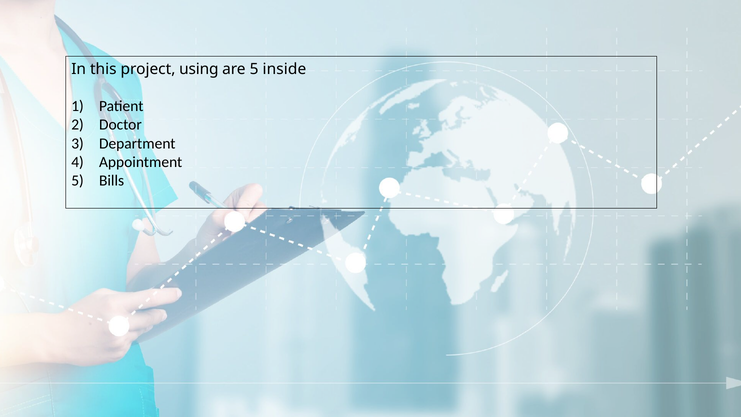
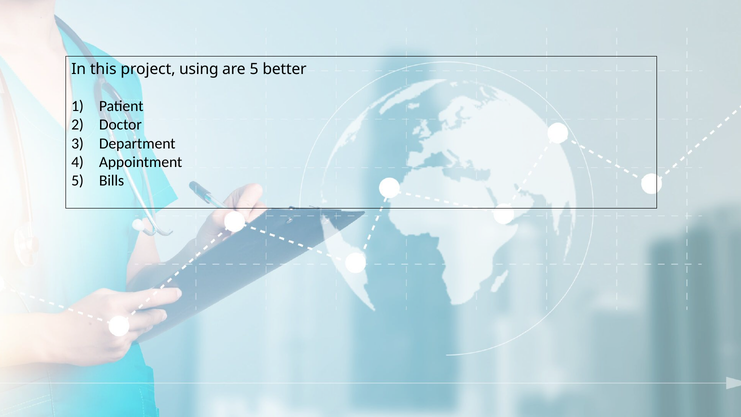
inside: inside -> better (285, 69)
